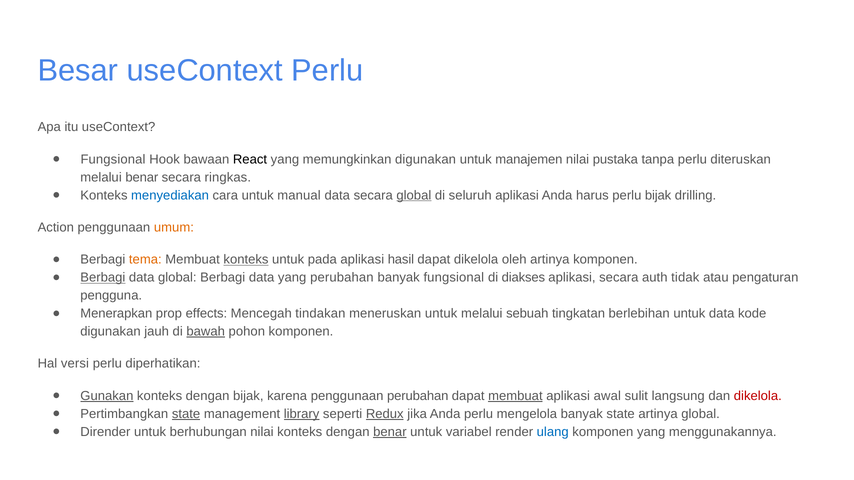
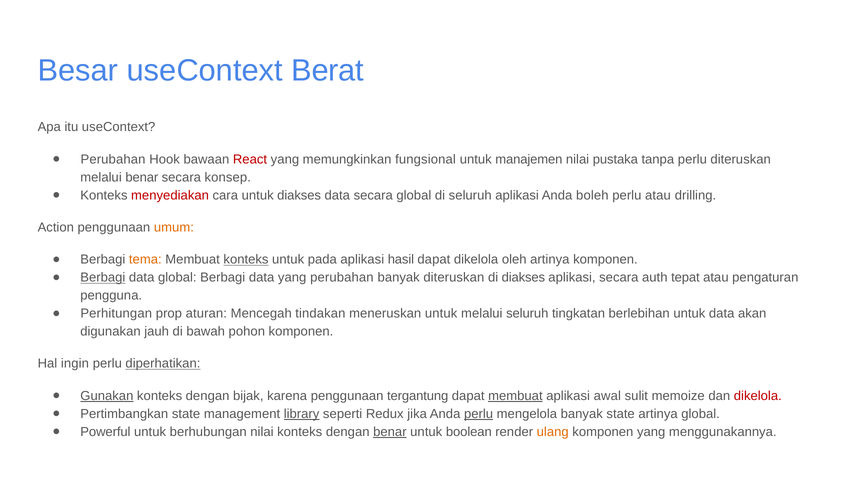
useContext Perlu: Perlu -> Berat (328, 71)
Fungsional: Fungsional -> Perubahan (113, 159)
React colour: black -> red (250, 159)
memungkinkan digunakan: digunakan -> fungsional (426, 159)
ringkas: ringkas -> konsep (228, 177)
menyediakan colour: blue -> red (170, 195)
untuk manual: manual -> diakses (299, 195)
global underline: present -> none (414, 195)
harus: harus -> boleh (592, 195)
perlu bijak: bijak -> atau (658, 195)
banyak fungsional: fungsional -> diteruskan (454, 278)
tidak: tidak -> tepat (685, 278)
Menerapkan: Menerapkan -> Perhitungan (116, 314)
effects: effects -> aturan (206, 314)
melalui sebuah: sebuah -> seluruh (527, 314)
kode: kode -> akan (752, 314)
bawah underline: present -> none (206, 332)
versi: versi -> ingin (75, 364)
diperhatikan underline: none -> present (163, 364)
penggunaan perubahan: perubahan -> tergantung (418, 396)
langsung: langsung -> memoize (678, 396)
state underline: present -> none (186, 414)
Redux underline: present -> none (385, 414)
perlu underline: none -> present (479, 414)
Dirender: Dirender -> Powerful (105, 432)
variabel: variabel -> boolean (469, 432)
ulang colour: blue -> orange (553, 432)
